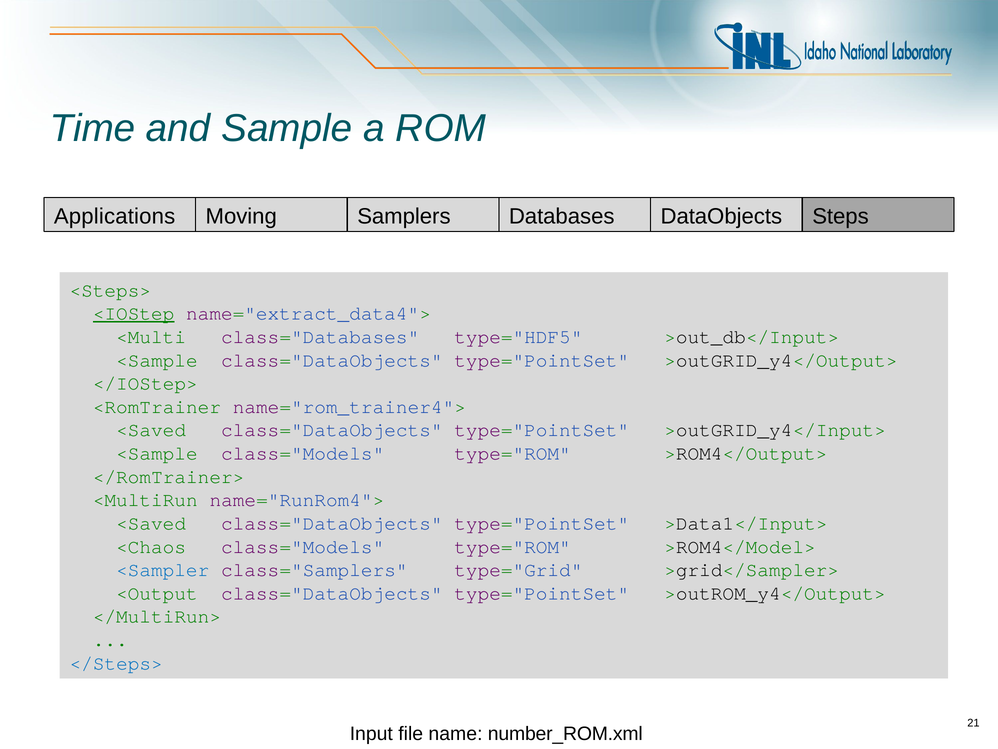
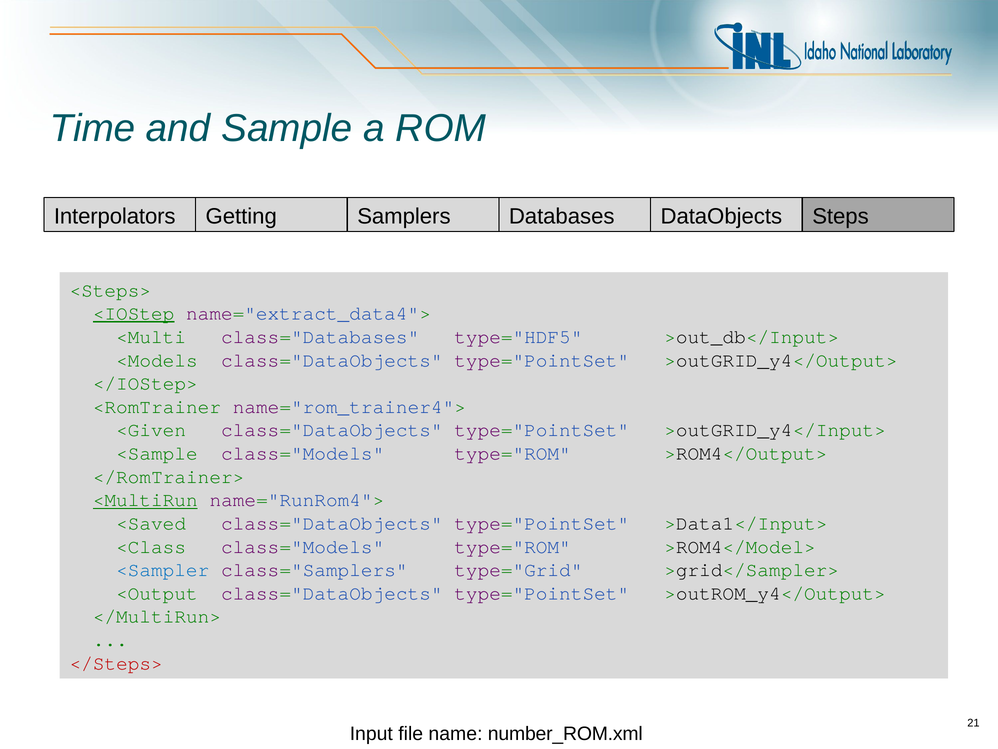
Applications: Applications -> Interpolators (115, 216)
Moving: Moving -> Getting (241, 216)
<Sample: <Sample -> <Models (157, 360)
<Saved: <Saved -> <Given (151, 430)
<MultiRun underline: none -> present (145, 500)
<Chaos: <Chaos -> <Class (151, 546)
</Steps> colour: blue -> red (116, 663)
